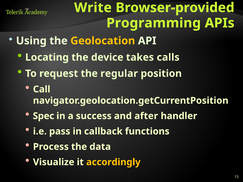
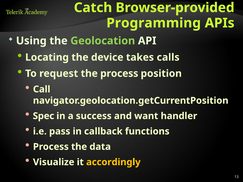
Write: Write -> Catch (93, 8)
Geolocation colour: yellow -> light green (103, 41)
the regular: regular -> process (119, 74)
after: after -> want (146, 116)
